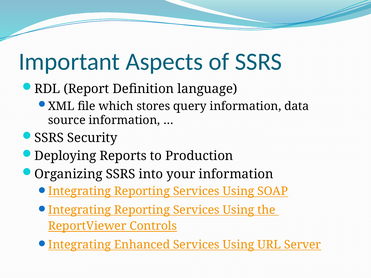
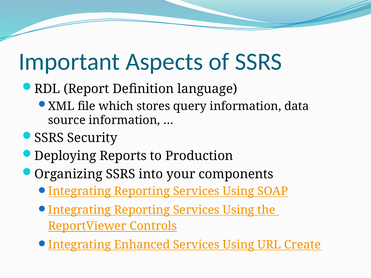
your information: information -> components (236, 174)
Server: Server -> Create (303, 245)
